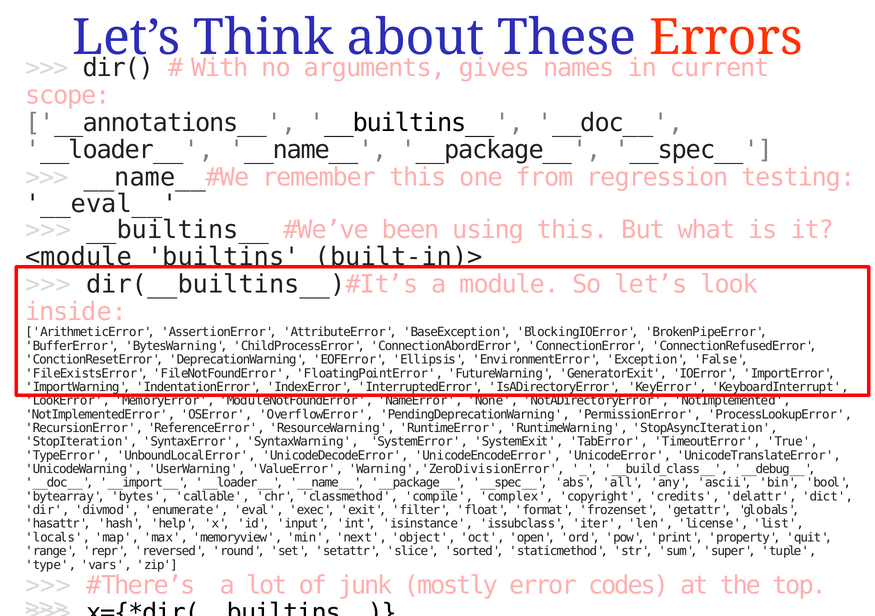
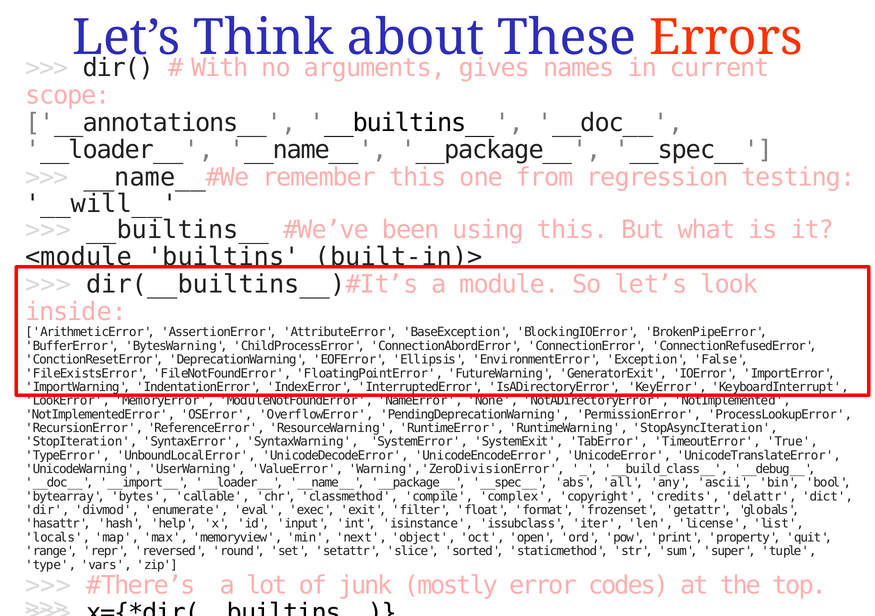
__eval__: __eval__ -> __will__ (101, 204)
